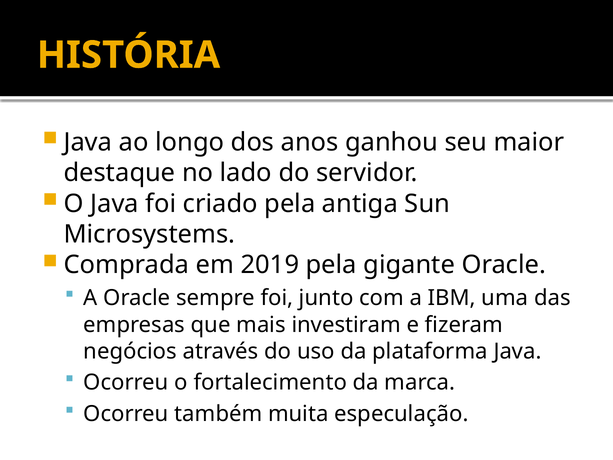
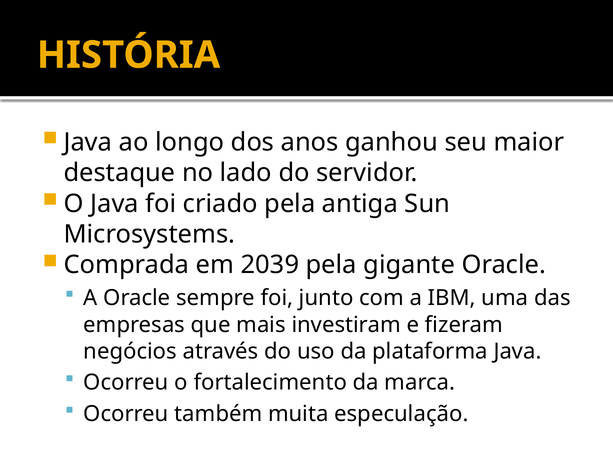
2019: 2019 -> 2039 (270, 265)
